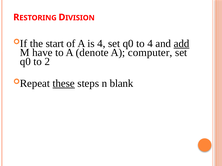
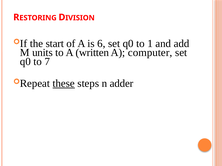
is 4: 4 -> 6 (101, 44)
to 4: 4 -> 1 (150, 44)
add underline: present -> none (182, 44)
have: have -> units (42, 53)
denote: denote -> written (92, 53)
2: 2 -> 7 (47, 62)
blank: blank -> adder (122, 84)
